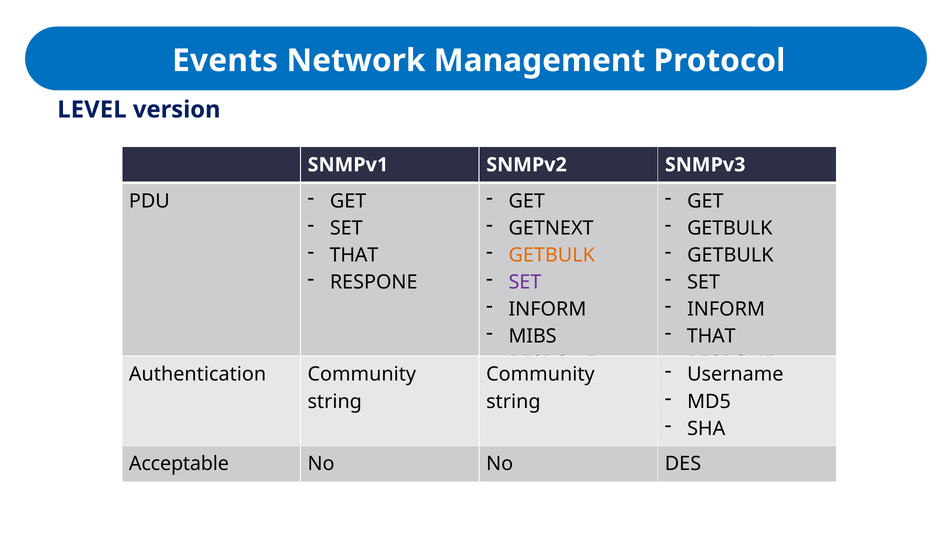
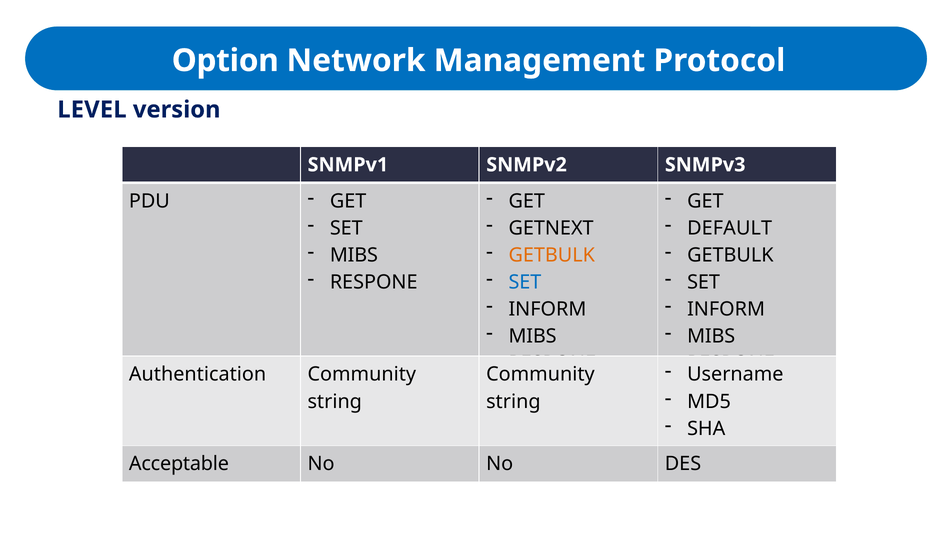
Events: Events -> Option (225, 61)
GETBULK: GETBULK -> DEFAULT (730, 228)
THAT: THAT -> MIBS (354, 255)
SET colour: purple -> blue (525, 282)
THAT: THAT -> MIBS (711, 337)
